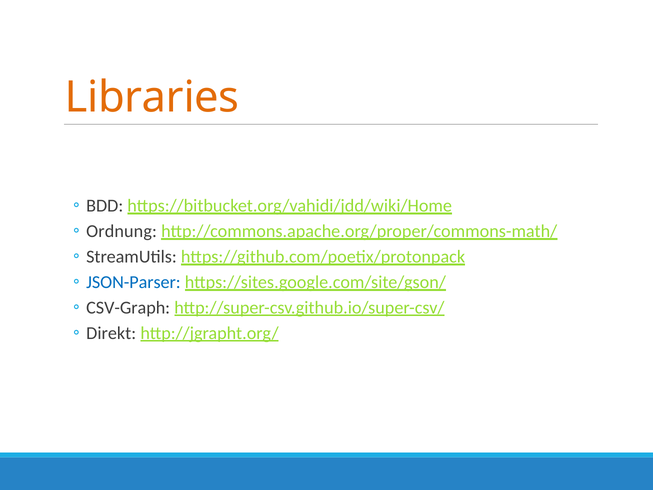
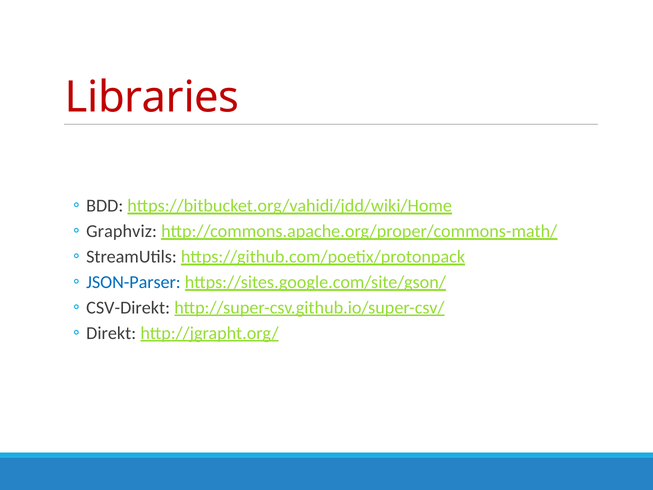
Libraries colour: orange -> red (152, 98)
Ordnung: Ordnung -> Graphviz (122, 231)
CSV-Graph: CSV-Graph -> CSV-Direkt (128, 307)
